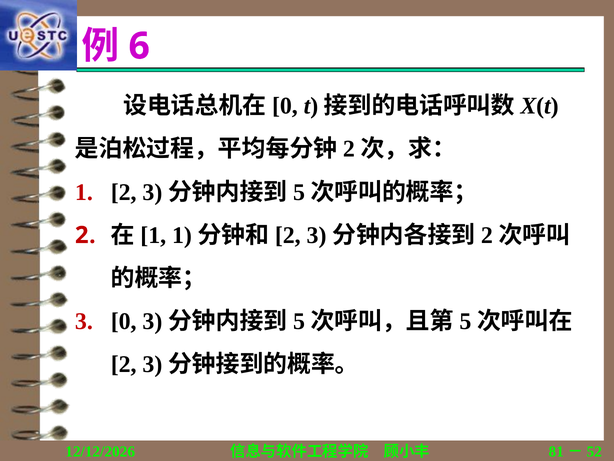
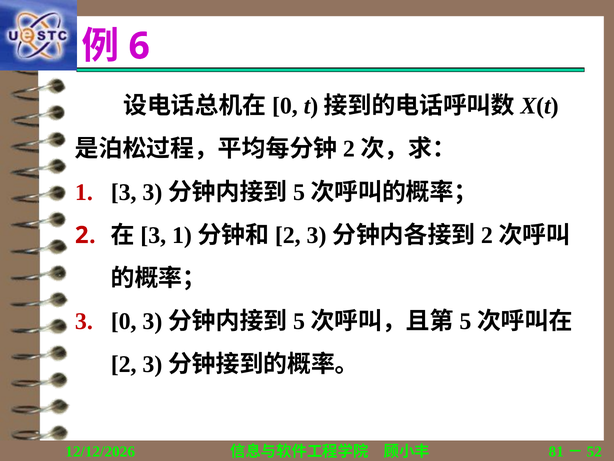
2: 2 -> 3 (124, 192)
1: 1 -> 3 (153, 235)
